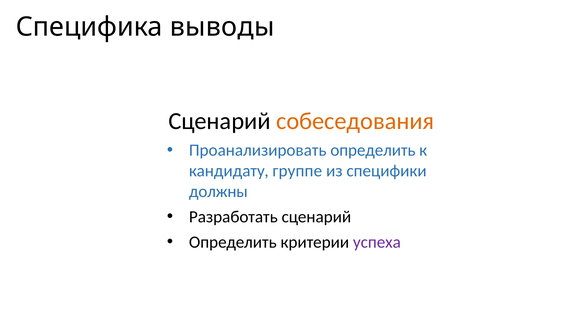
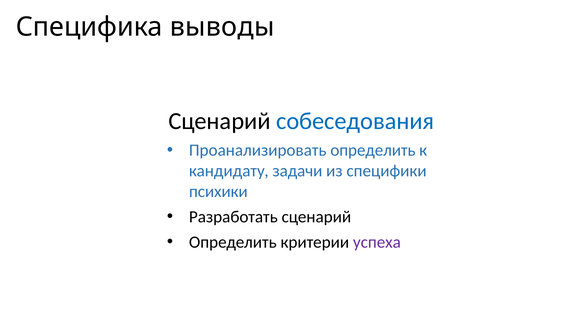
собеседования colour: orange -> blue (355, 121)
группе: группе -> задачи (297, 171)
должны: должны -> психики (218, 192)
